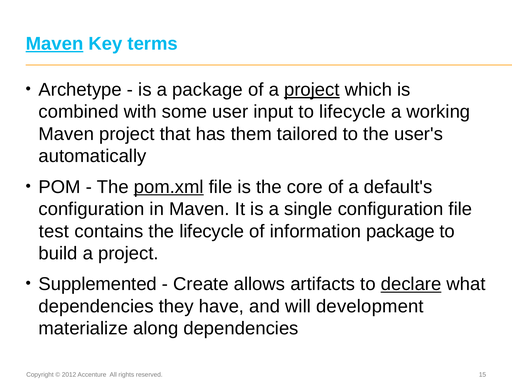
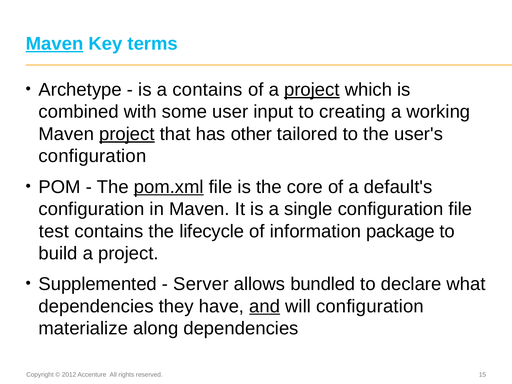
a package: package -> contains (208, 90)
to lifecycle: lifecycle -> creating (352, 112)
project underline: none -> present (127, 134)
them: them -> other (251, 134)
automatically: automatically -> configuration (92, 156)
Create: Create -> Server (201, 284)
artifacts: artifacts -> bundled (323, 284)
declare underline: present -> none (411, 284)
and underline: none -> present (265, 306)
will development: development -> configuration (370, 306)
